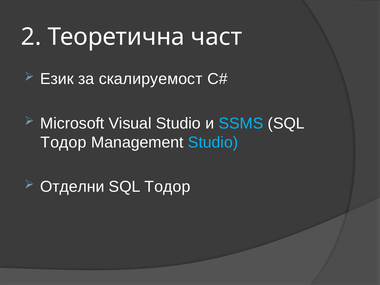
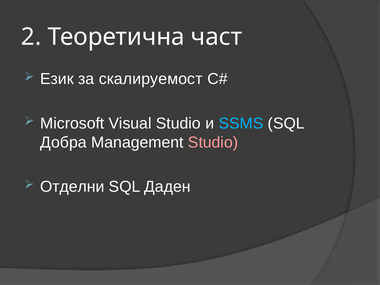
Тодор: Тодор -> Добра (63, 142)
Studio colour: light blue -> pink (213, 142)
Тодор: Тодор -> Даден (167, 187)
